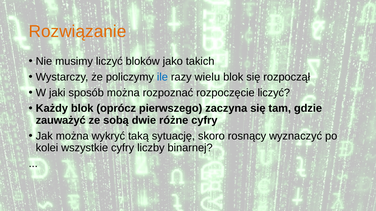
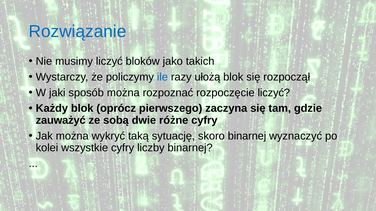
Rozwiązanie colour: orange -> blue (77, 32)
wielu: wielu -> ułożą (207, 77)
skoro rosnący: rosnący -> binarnej (247, 136)
